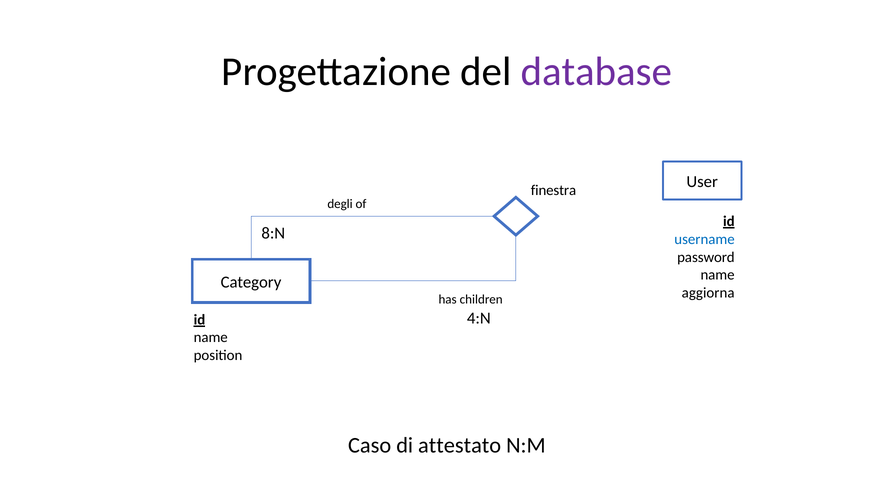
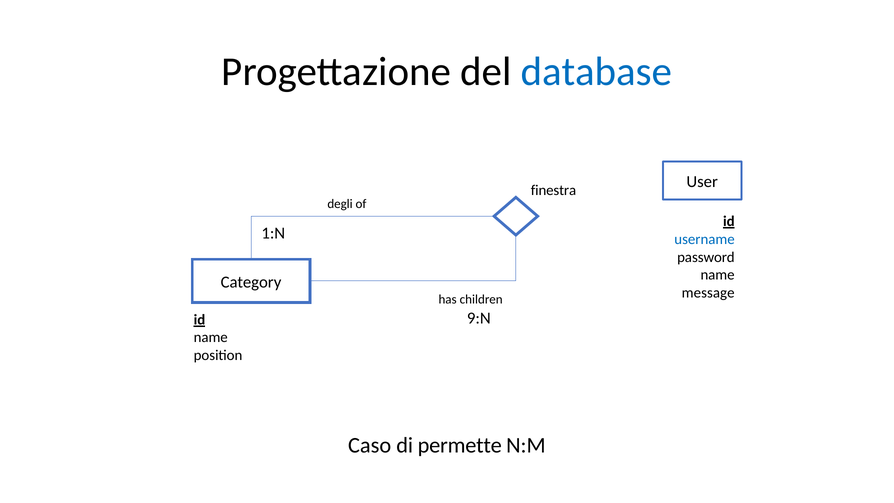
database colour: purple -> blue (596, 72)
8:N: 8:N -> 1:N (273, 233)
aggiorna: aggiorna -> message (708, 293)
4:N: 4:N -> 9:N (479, 318)
attestato: attestato -> permette (460, 445)
